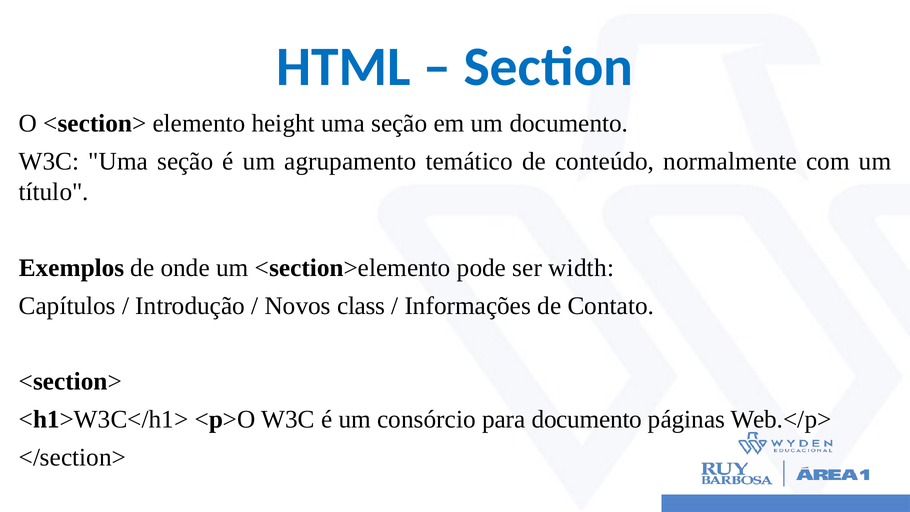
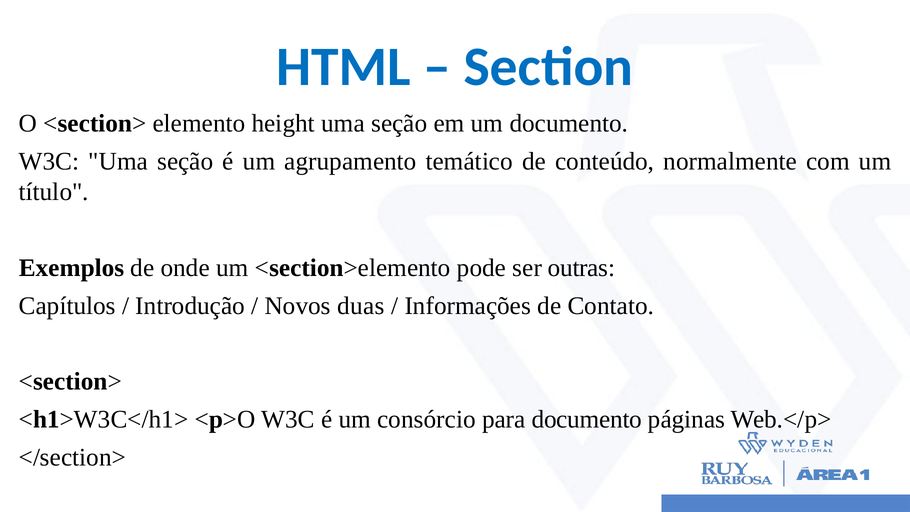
width: width -> outras (581, 268)
class: class -> duas (361, 306)
